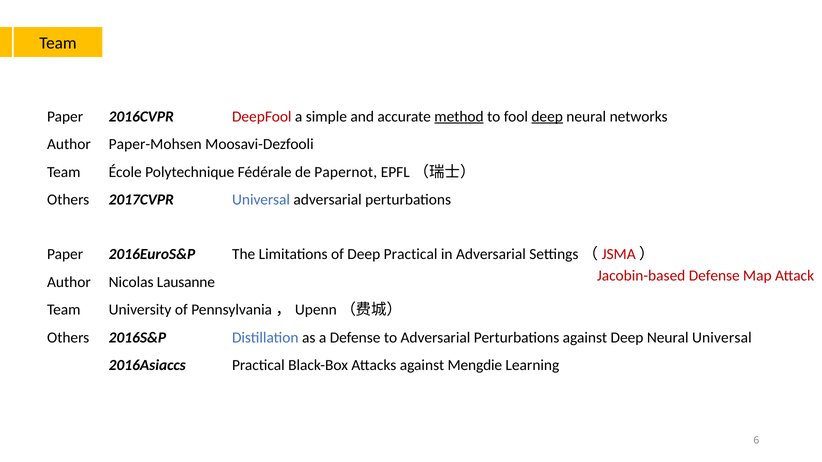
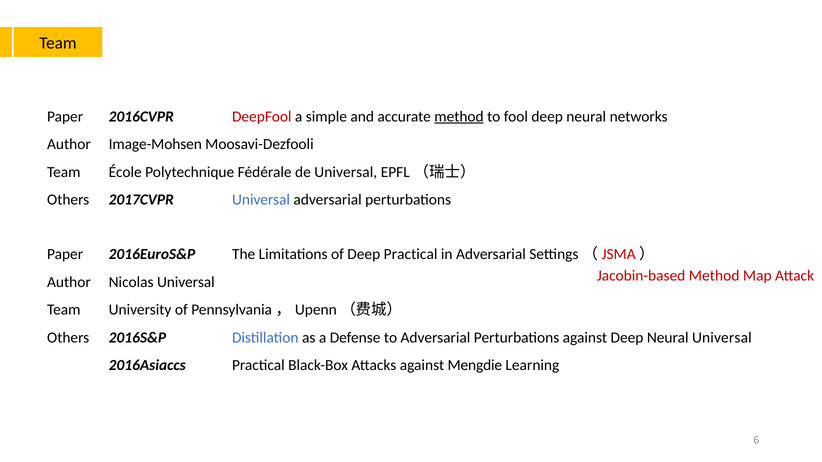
deep underline: present -> none (547, 117)
Paper-Mohsen: Paper-Mohsen -> Image-Mohsen (155, 144)
de Papernot: Papernot -> Universal (346, 172)
Jacobin-based Defense: Defense -> Method (714, 276)
Nicolas Lausanne: Lausanne -> Universal (186, 282)
